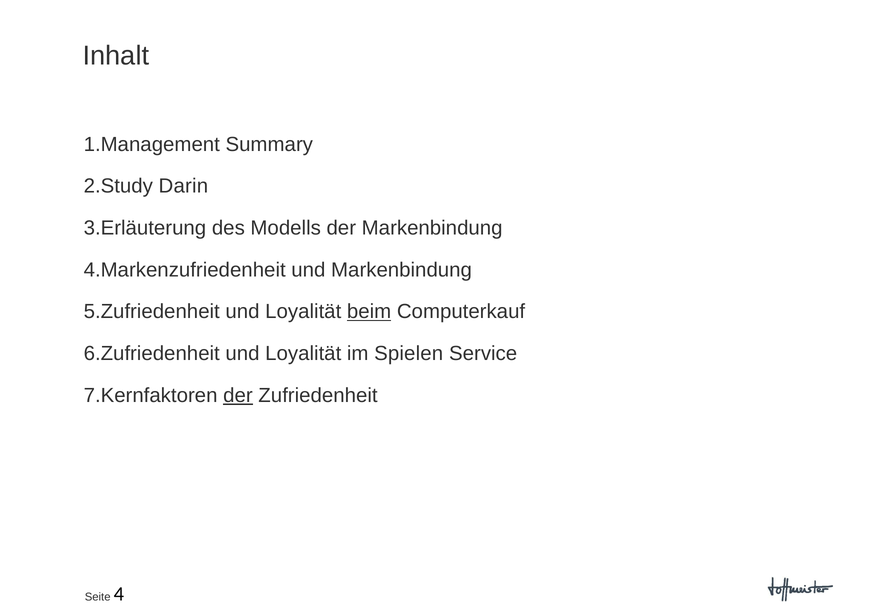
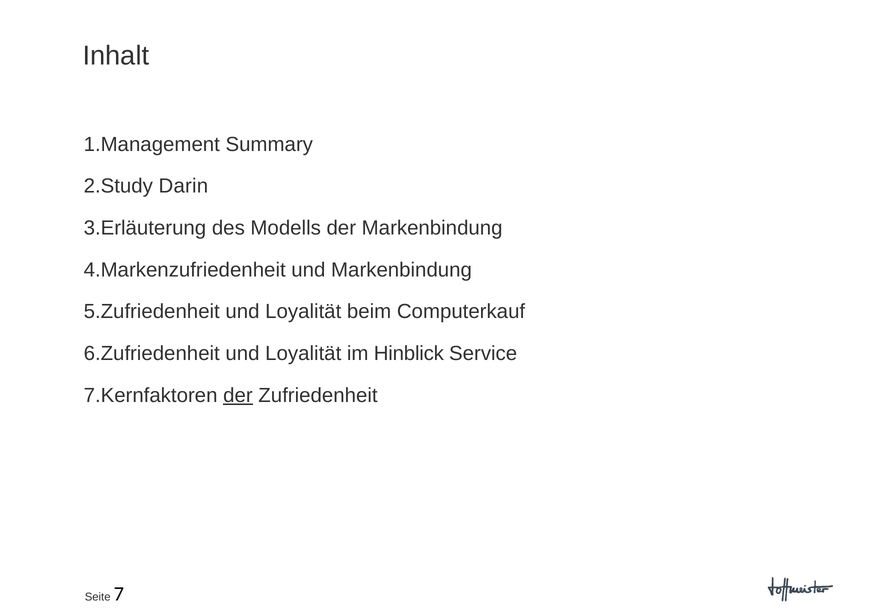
beim underline: present -> none (369, 312)
Spielen: Spielen -> Hinblick (409, 354)
4: 4 -> 7 (119, 595)
